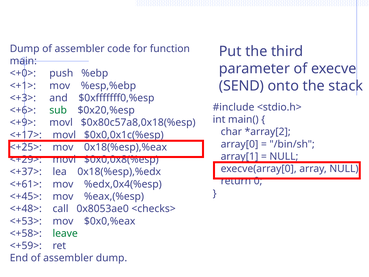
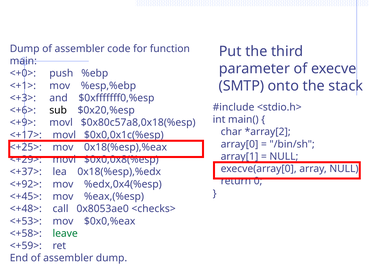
SEND: SEND -> SMTP (241, 86)
sub colour: green -> black (58, 110)
<+61>: <+61> -> <+92> (26, 184)
